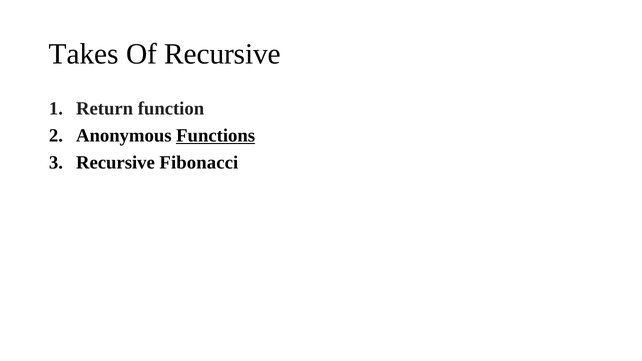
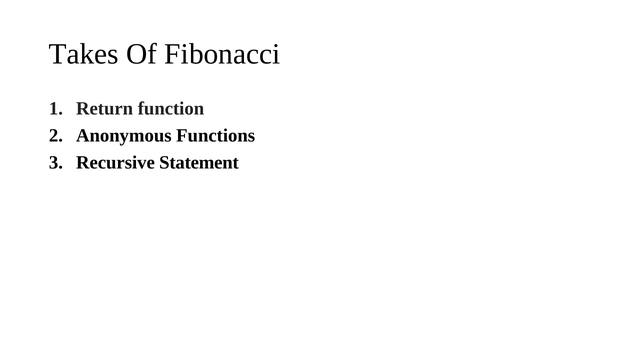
Of Recursive: Recursive -> Fibonacci (222, 54)
Functions underline: present -> none (216, 135)
Fibonacci: Fibonacci -> Statement (199, 162)
